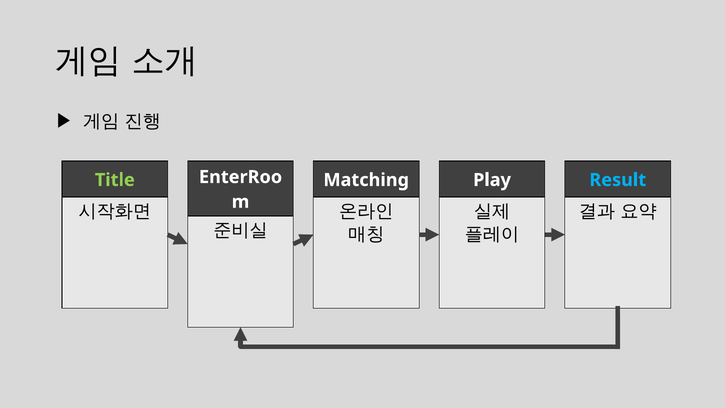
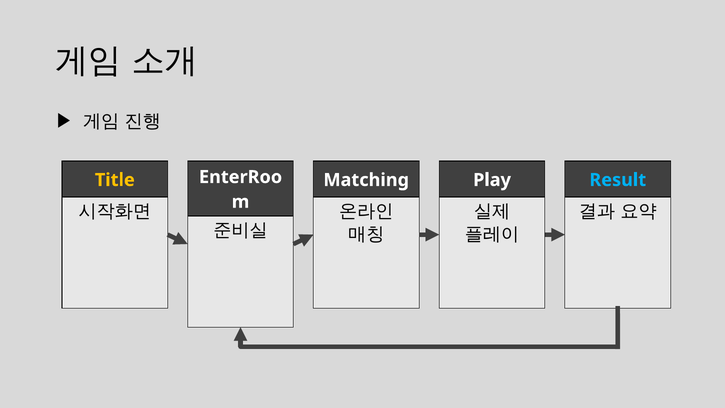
Title colour: light green -> yellow (115, 180)
